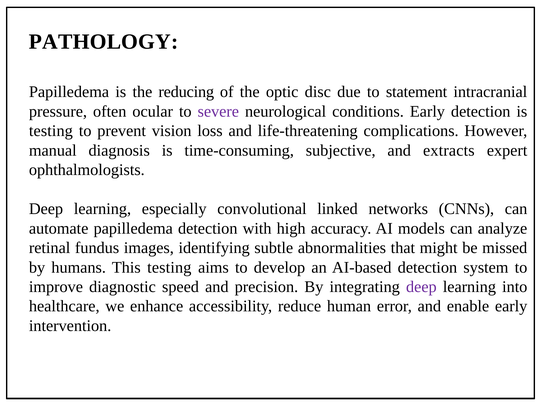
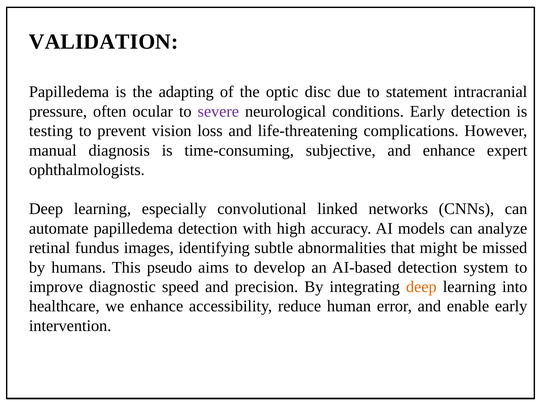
PATHOLOGY: PATHOLOGY -> VALIDATION (104, 42)
reducing: reducing -> adapting (186, 92)
and extracts: extracts -> enhance (449, 150)
This testing: testing -> pseudo (169, 267)
deep colour: purple -> orange (421, 287)
